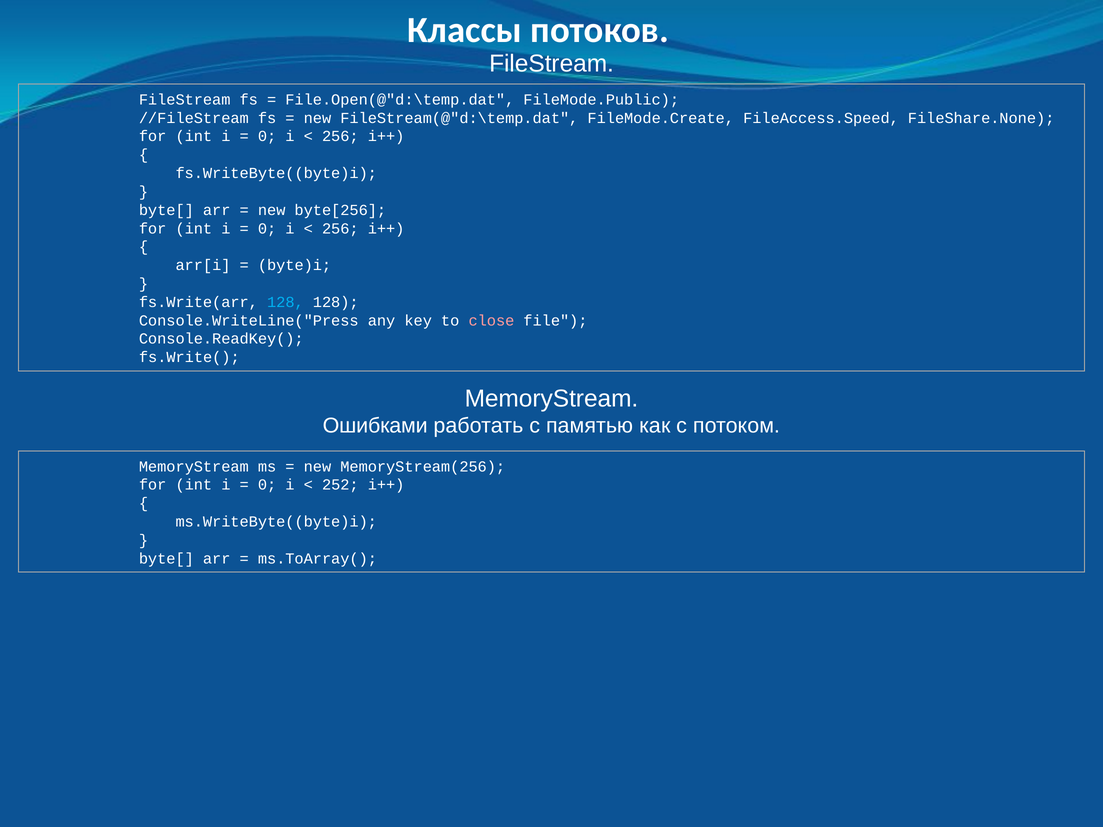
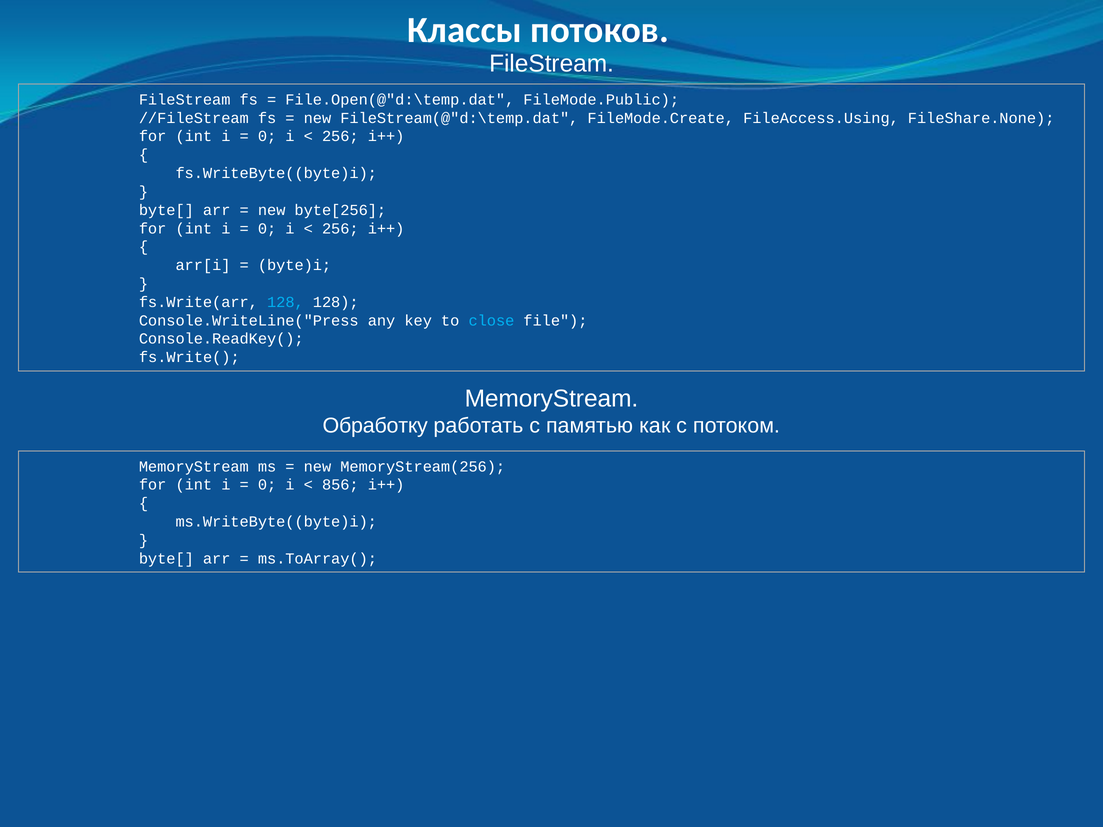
FileAccess.Speed: FileAccess.Speed -> FileAccess.Using (821, 118)
close colour: pink -> light blue (491, 321)
Ошибками: Ошибками -> Обработку (375, 426)
252: 252 -> 856 (340, 485)
